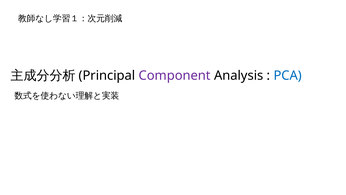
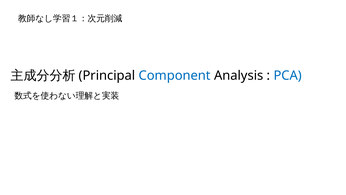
Component colour: purple -> blue (175, 75)
